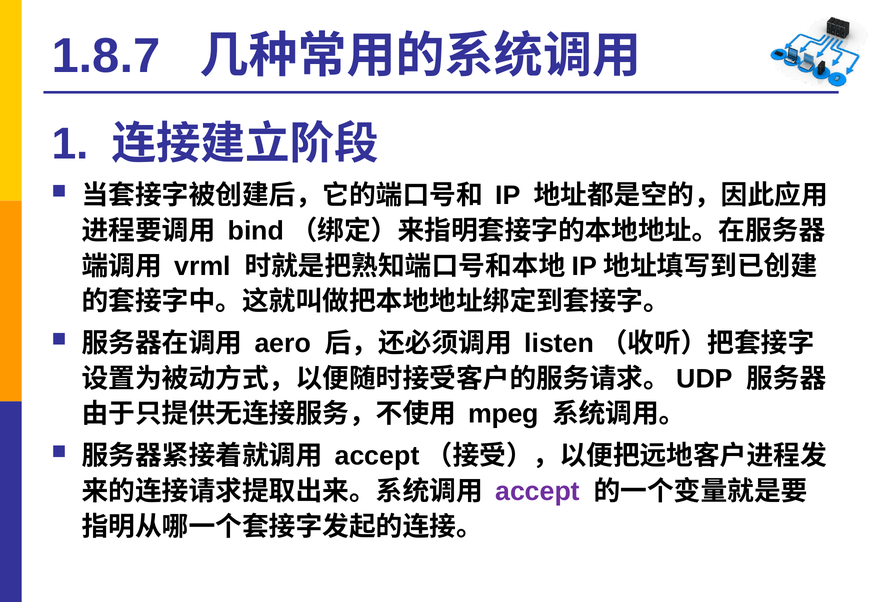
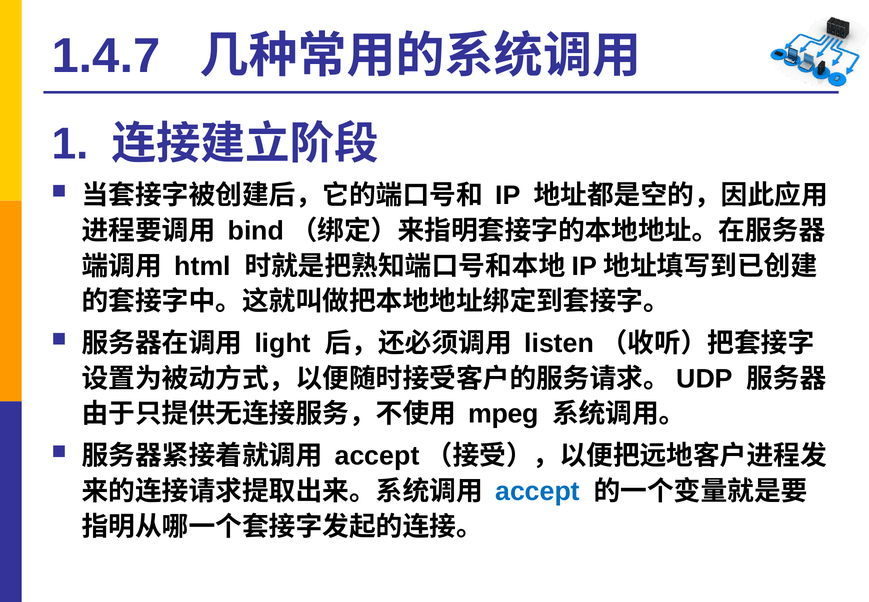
1.8.7: 1.8.7 -> 1.4.7 (106, 56)
vrml: vrml -> html (203, 266)
aero: aero -> light (283, 343)
accept colour: purple -> blue (538, 491)
